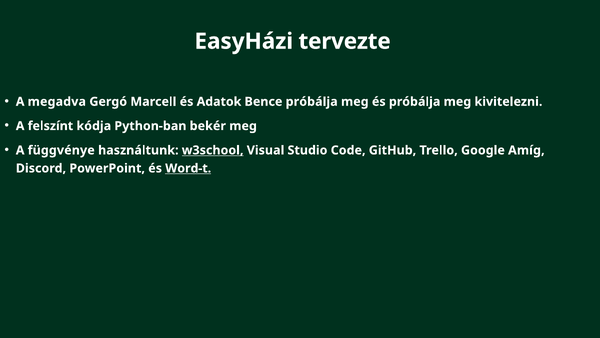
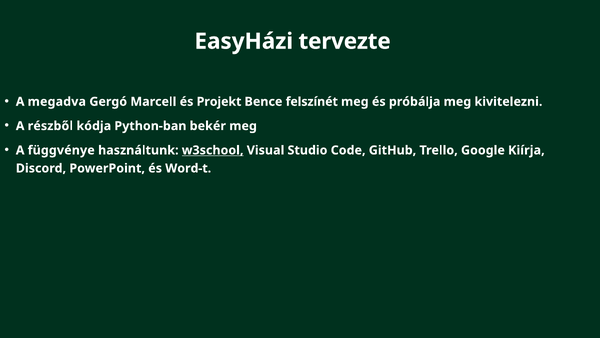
Adatok: Adatok -> Projekt (219, 102)
Bence próbálja: próbálja -> felszínét (312, 102)
felszínt: felszínt -> részből (50, 126)
Amíg: Amíg -> Kiírja (526, 150)
Word-t underline: present -> none (188, 168)
